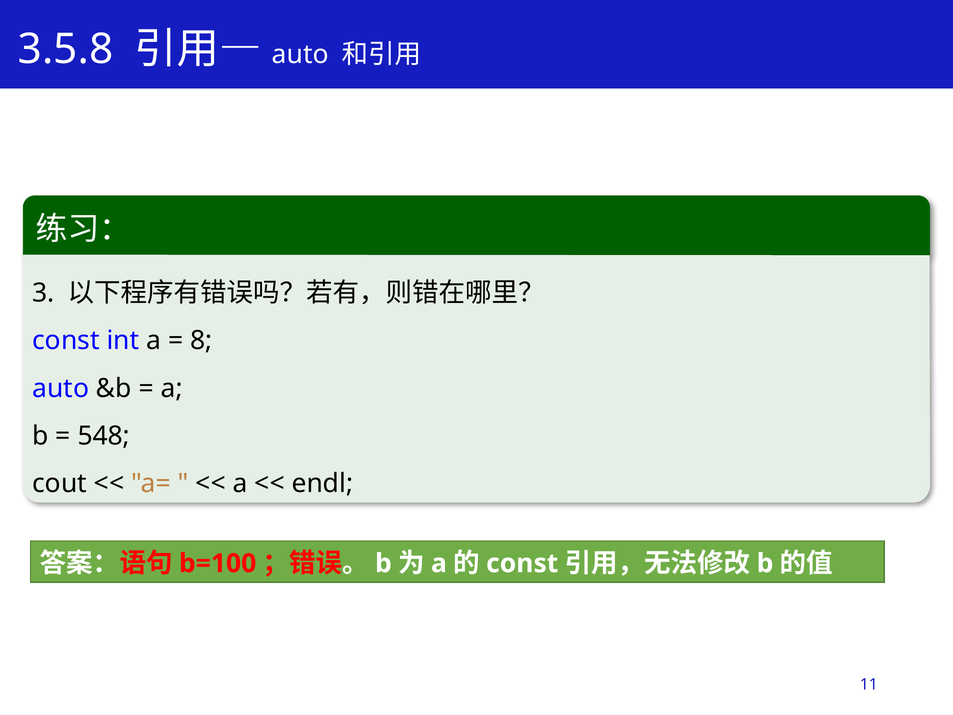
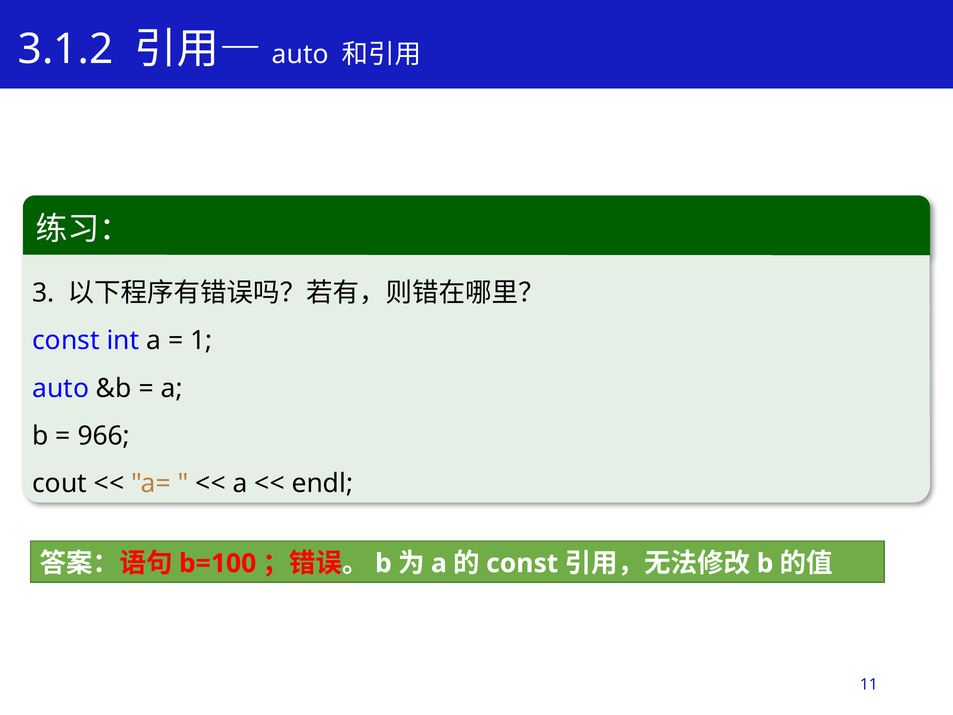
3.5.8: 3.5.8 -> 3.1.2 (66, 49)
8: 8 -> 1 (201, 341)
548: 548 -> 966 (104, 436)
